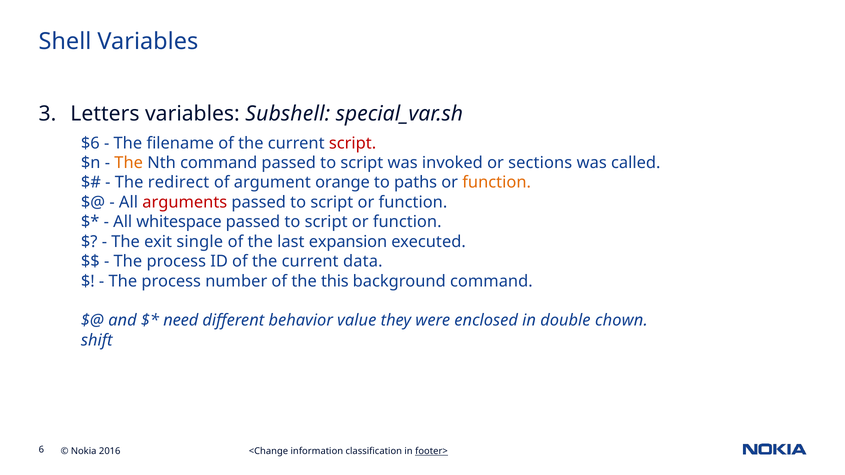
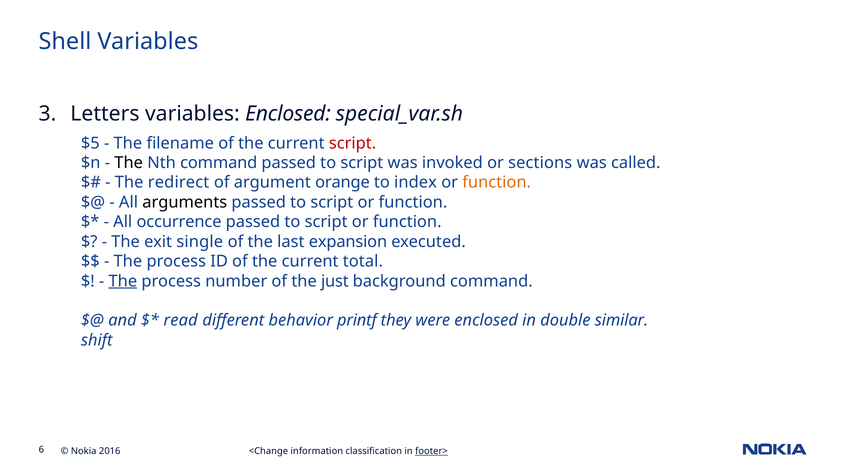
variables Subshell: Subshell -> Enclosed (288, 114)
$6: $6 -> $5 (90, 143)
The colour: orange -> black (129, 163)
paths: paths -> index (416, 183)
arguments colour: red -> black (185, 202)
whitespace: whitespace -> occurrence (179, 222)
data: data -> total (363, 262)
The underline: none -> present (123, 281)
this: this -> just (335, 281)
need: need -> read (181, 321)
value: value -> printf (357, 321)
chown: chown -> similar (622, 321)
